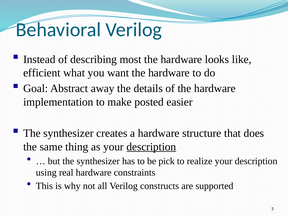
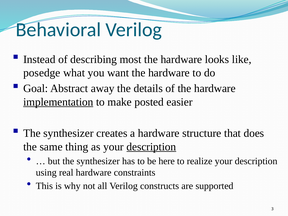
efficient: efficient -> posedge (42, 73)
implementation underline: none -> present (58, 102)
pick: pick -> here (167, 161)
